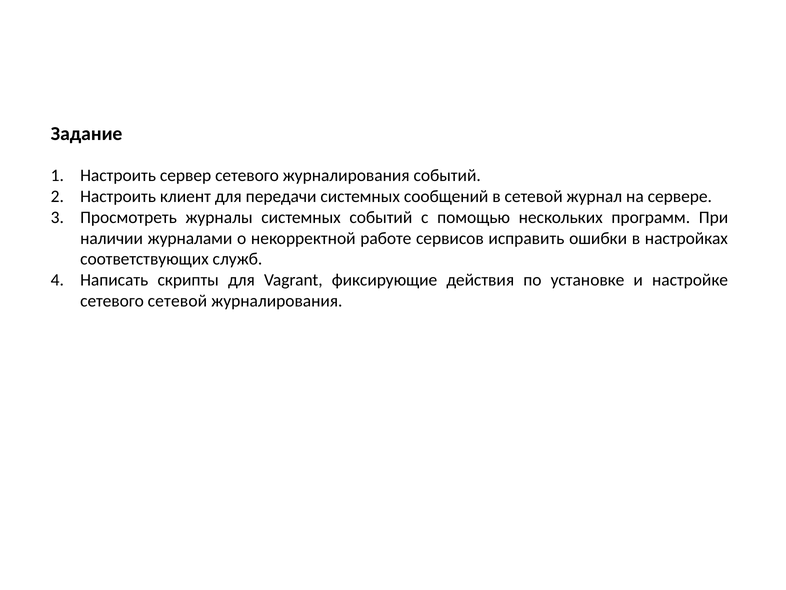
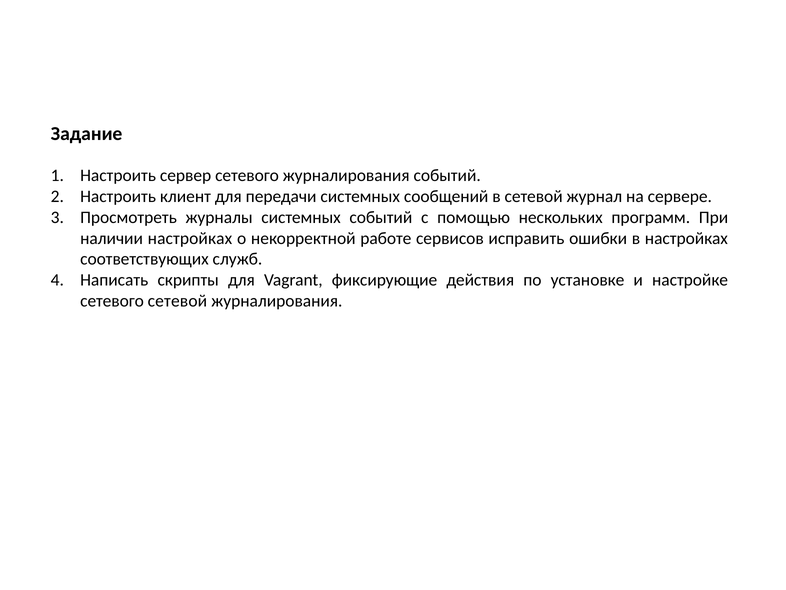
наличии журналами: журналами -> настройках (190, 238)
